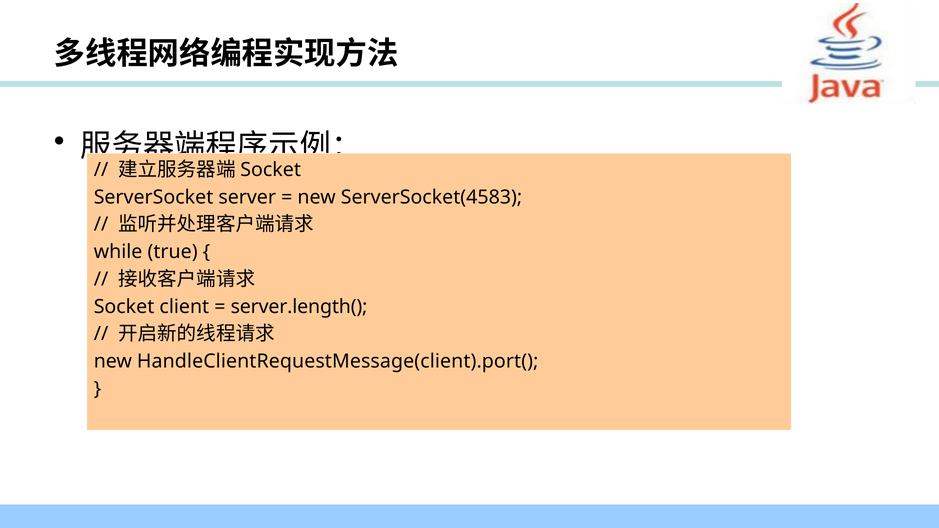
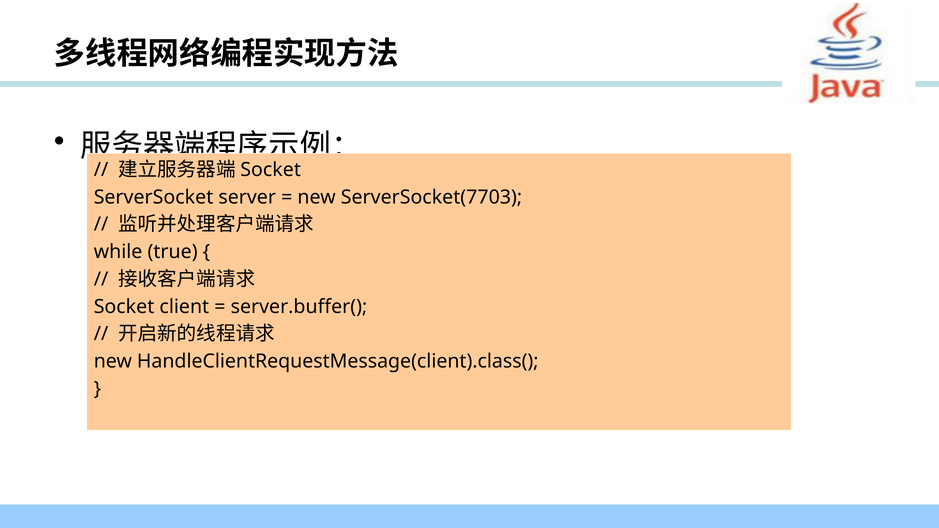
ServerSocket(4583: ServerSocket(4583 -> ServerSocket(7703 (431, 197)
server.length(: server.length( -> server.buffer( (299, 307)
HandleClientRequestMessage(client).port(: HandleClientRequestMessage(client).port( -> HandleClientRequestMessage(client).class( (338, 362)
